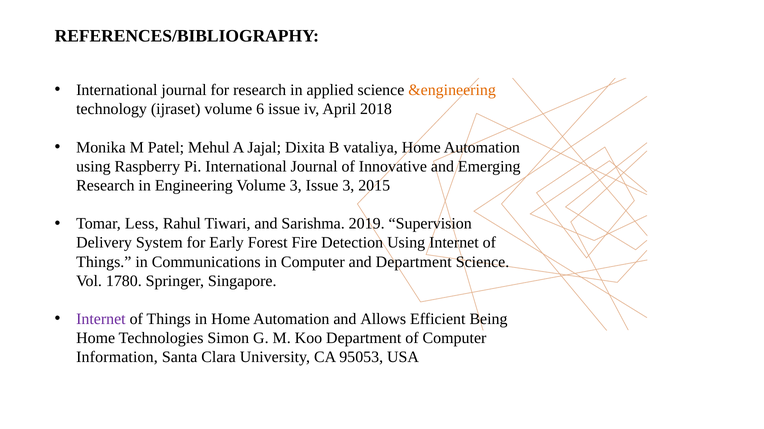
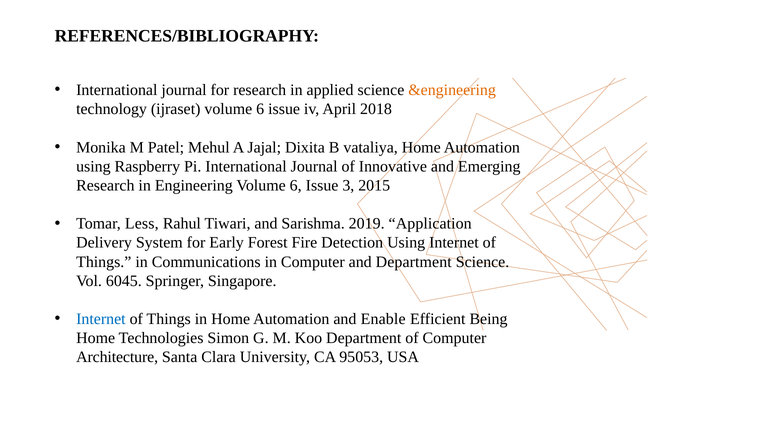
Engineering Volume 3: 3 -> 6 (296, 186)
Supervision: Supervision -> Application (430, 224)
1780: 1780 -> 6045 (124, 281)
Internet colour: purple -> blue (101, 320)
Allows: Allows -> Enable (383, 320)
Information: Information -> Architecture (117, 358)
